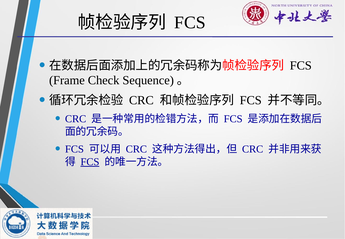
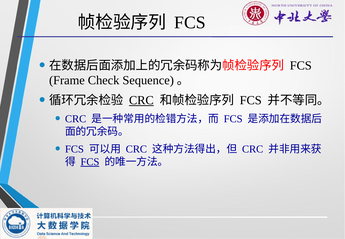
CRC underline: none -> present (141, 100)
